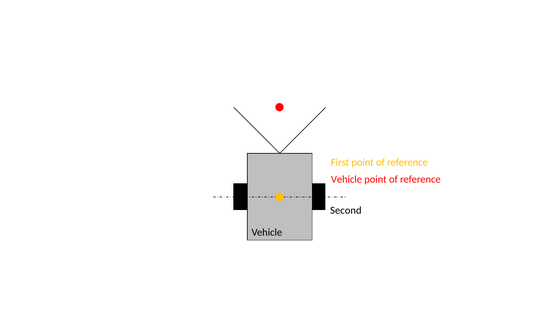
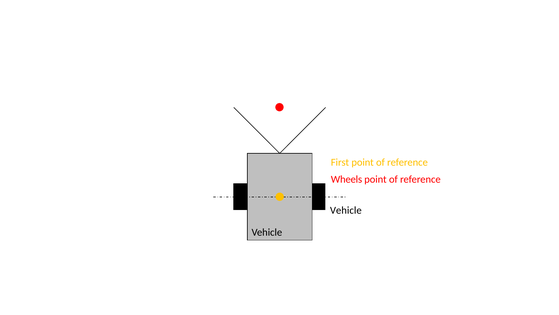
Vehicle: Vehicle -> Wheels (347, 179)
Second: Second -> Vehicle (346, 210)
